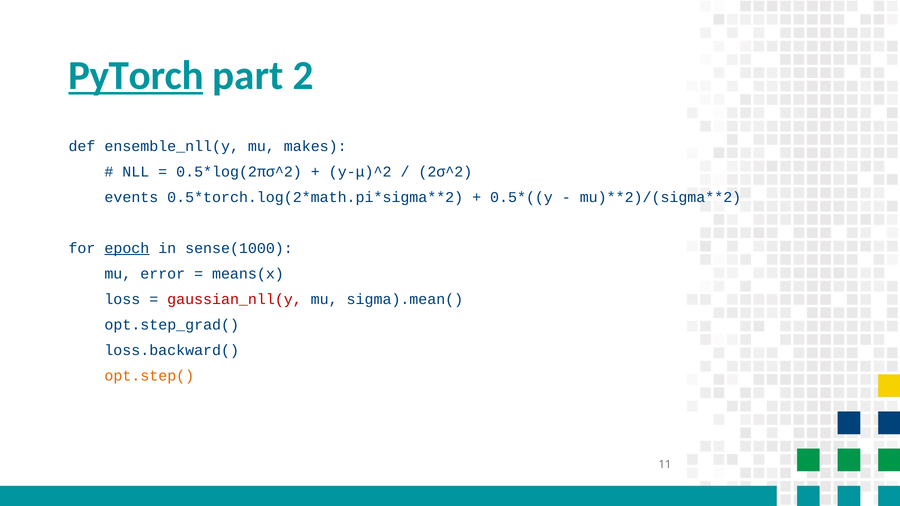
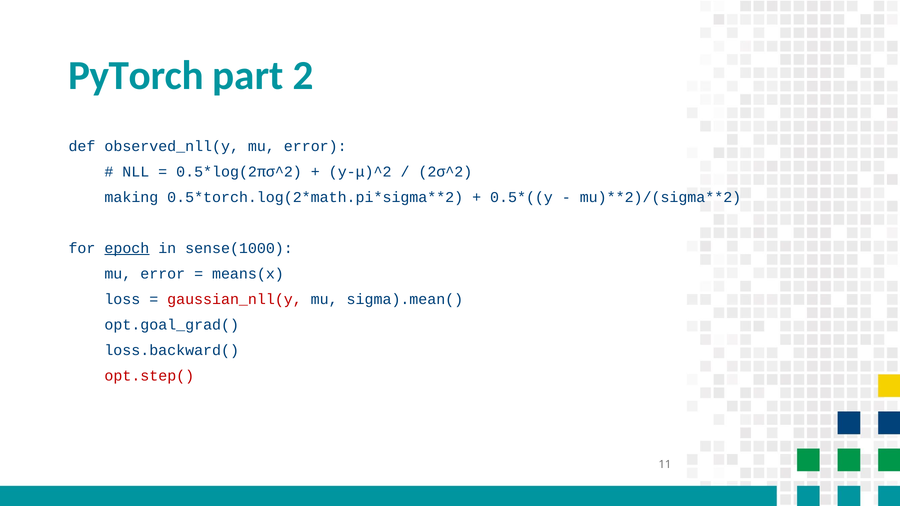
PyTorch underline: present -> none (136, 76)
ensemble_nll(y: ensemble_nll(y -> observed_nll(y (172, 146)
makes: makes -> error (315, 146)
events: events -> making (131, 197)
opt.step_grad(: opt.step_grad( -> opt.goal_grad( (172, 325)
opt.step( colour: orange -> red (149, 376)
